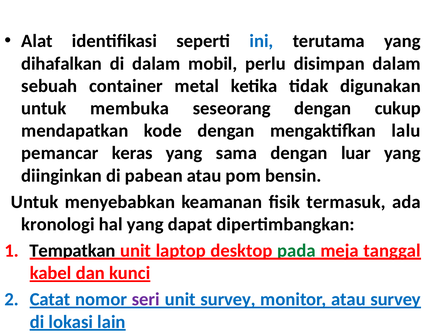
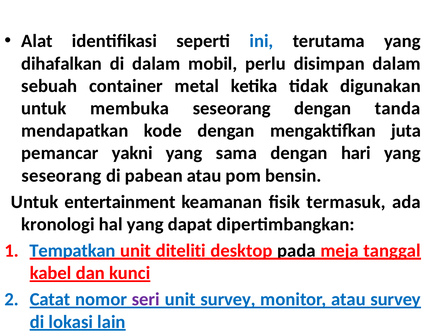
cukup: cukup -> tanda (398, 108)
lalu: lalu -> juta (406, 131)
keras: keras -> yakni (132, 153)
luar: luar -> hari (356, 153)
diinginkan: diinginkan -> seseorang (61, 176)
menyebabkan: menyebabkan -> entertainment (120, 202)
Tempatkan colour: black -> blue (73, 251)
laptop: laptop -> diteliti (181, 251)
pada colour: green -> black (296, 251)
